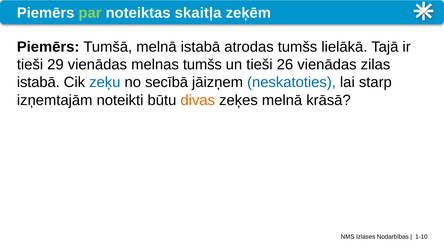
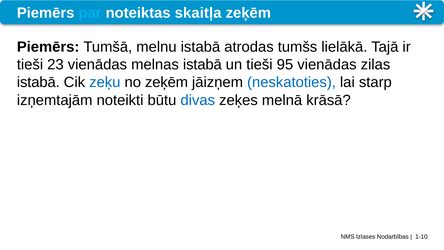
par colour: light green -> light blue (90, 13)
Tumšā melnā: melnā -> melnu (156, 47)
29: 29 -> 23 (55, 65)
melnas tumšs: tumšs -> istabā (202, 65)
26: 26 -> 95 (285, 65)
no secībā: secībā -> zeķēm (167, 82)
divas colour: orange -> blue (198, 100)
